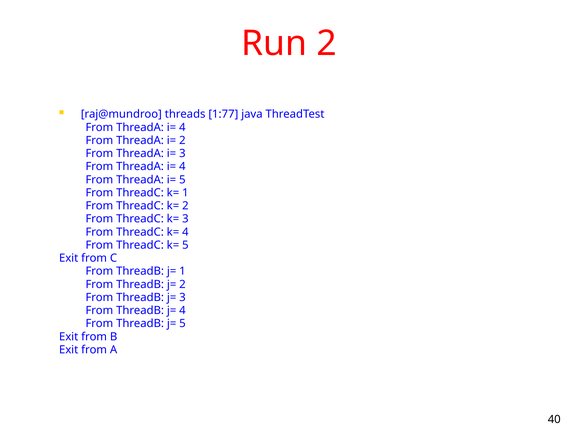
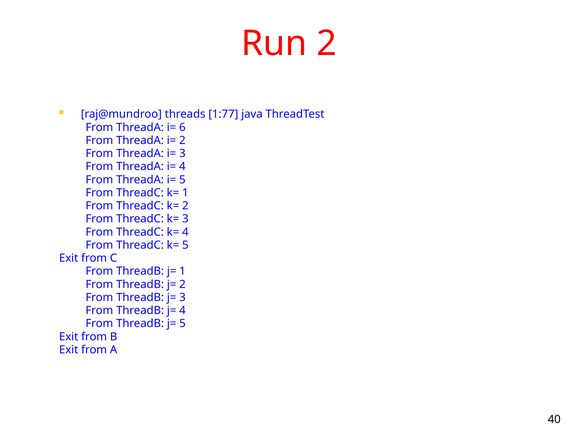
4: 4 -> 6 (182, 127)
